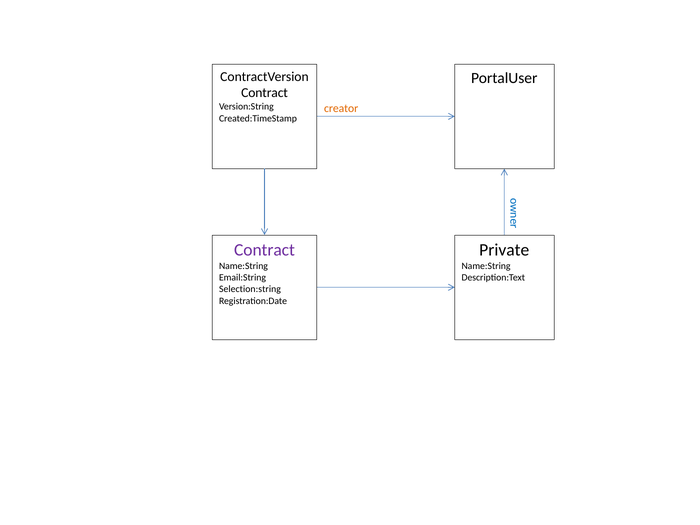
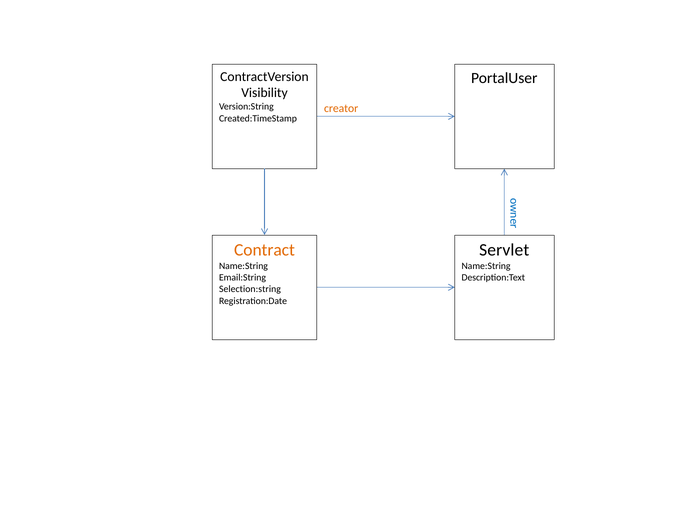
Contract: Contract -> Visibility (264, 93)
Contract colour: purple -> orange (264, 250)
Private: Private -> Servlet (504, 250)
